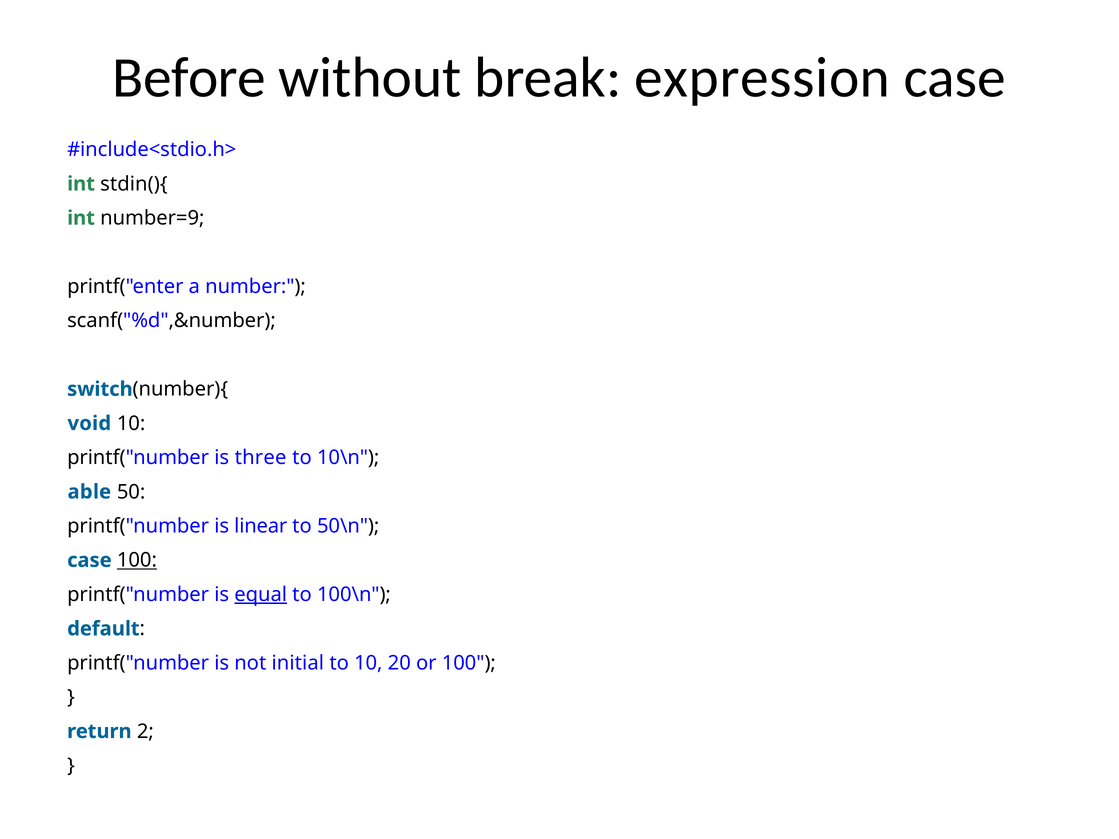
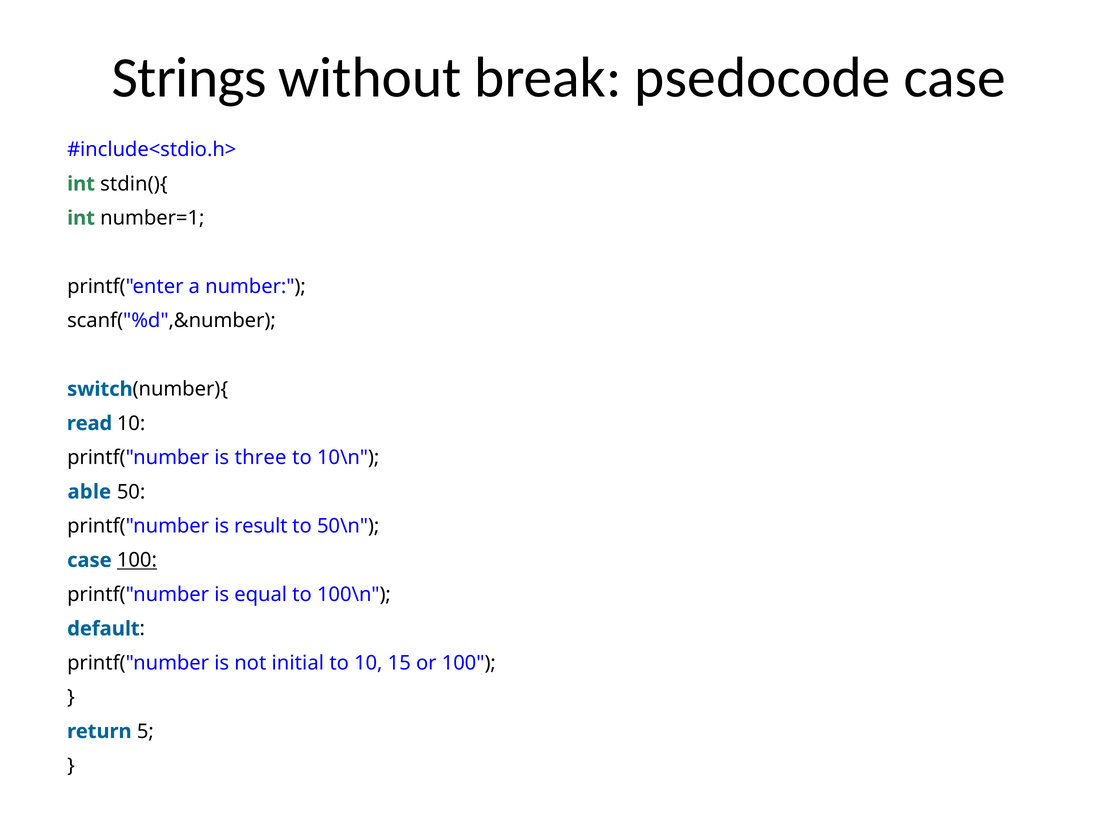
Before: Before -> Strings (189, 78)
expression: expression -> psedocode (762, 78)
number=9: number=9 -> number=1 (152, 218)
void: void -> read (90, 424)
linear: linear -> result (261, 526)
equal underline: present -> none (261, 595)
20: 20 -> 15 (399, 663)
2: 2 -> 5 (145, 732)
